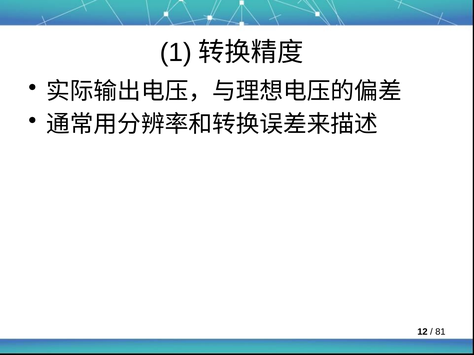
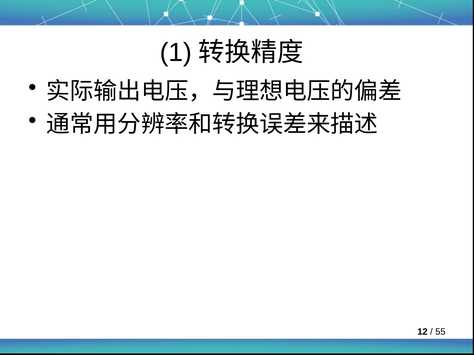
81: 81 -> 55 (440, 332)
